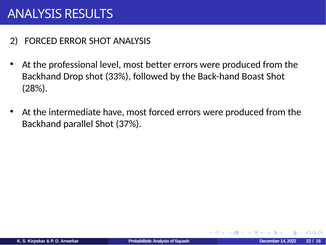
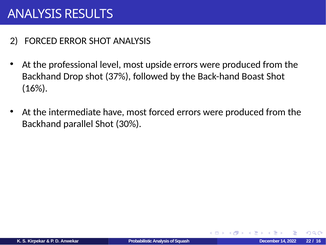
better: better -> upside (159, 64)
33%: 33% -> 37% (118, 76)
28%: 28% -> 16% (35, 88)
37%: 37% -> 30% (129, 124)
